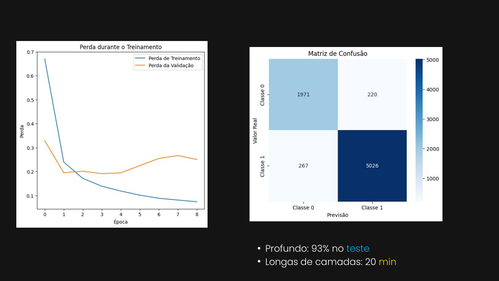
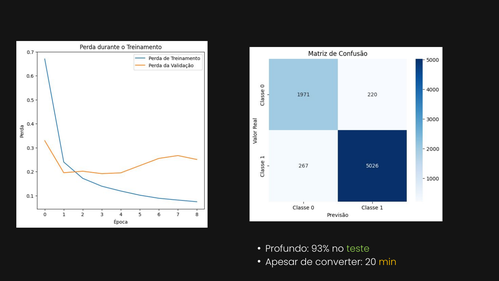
teste colour: light blue -> light green (358, 249)
Longas: Longas -> Apesar (282, 262)
camadas: camadas -> converter (339, 262)
